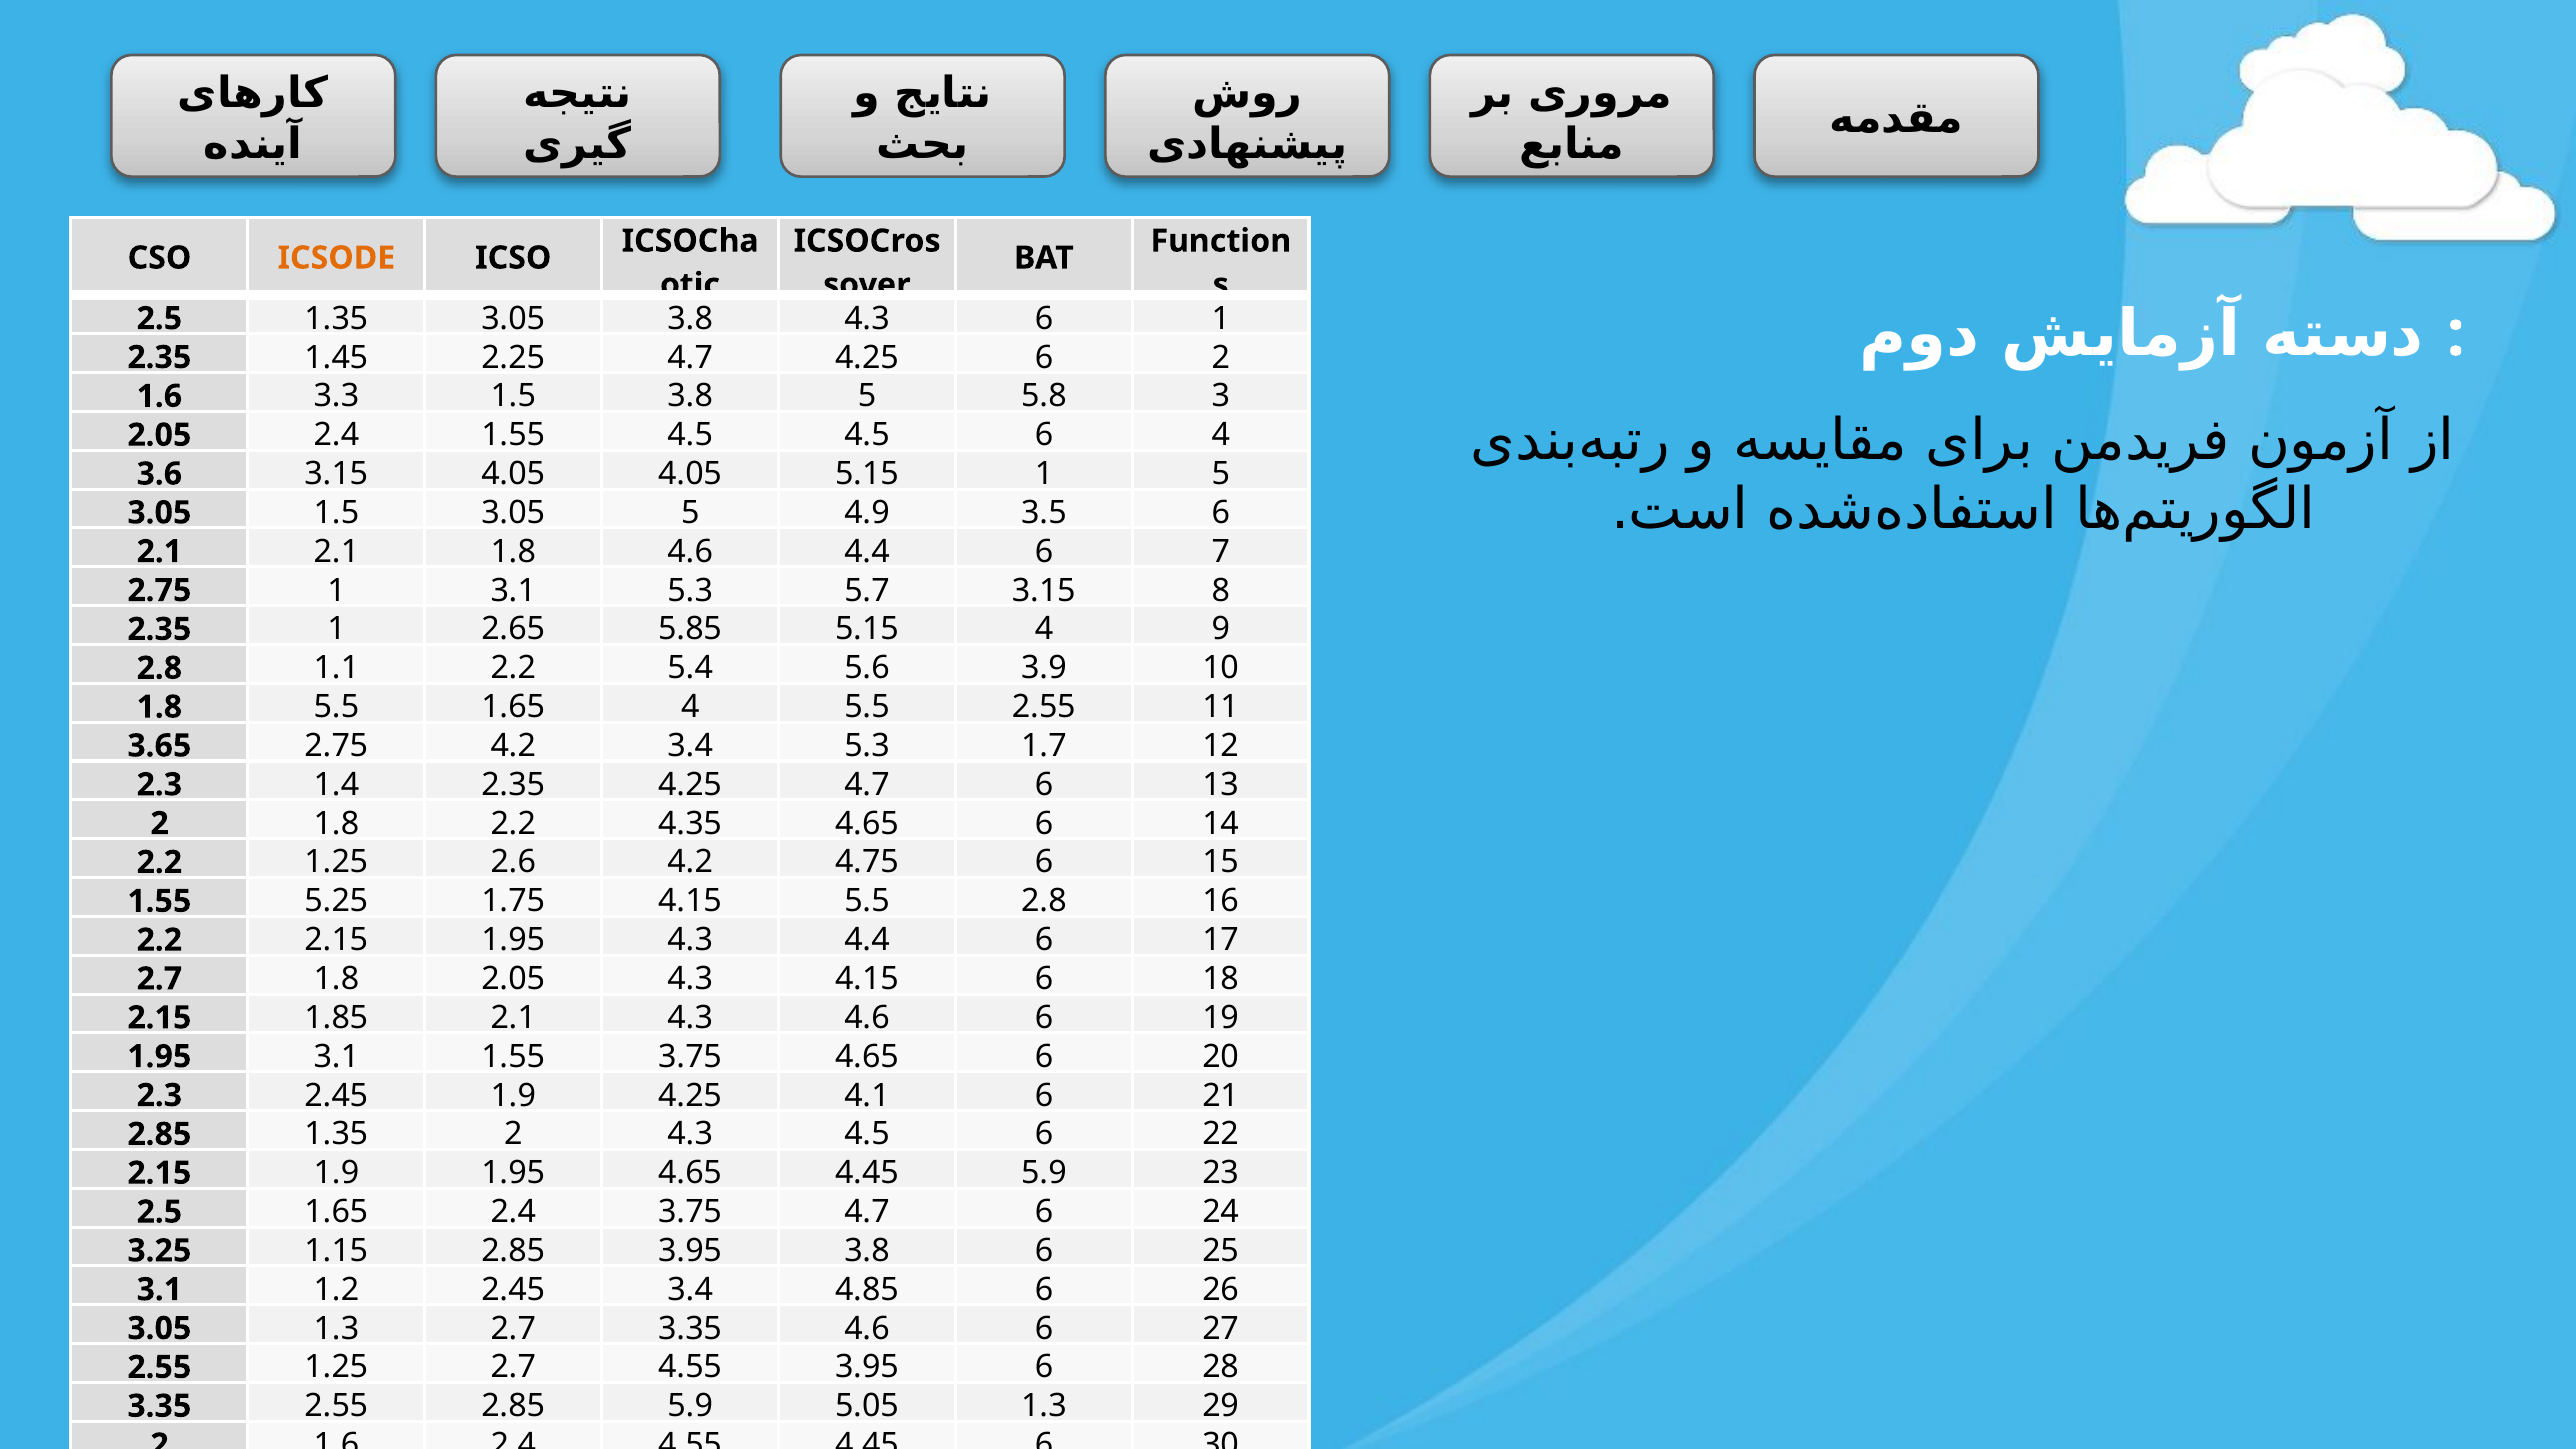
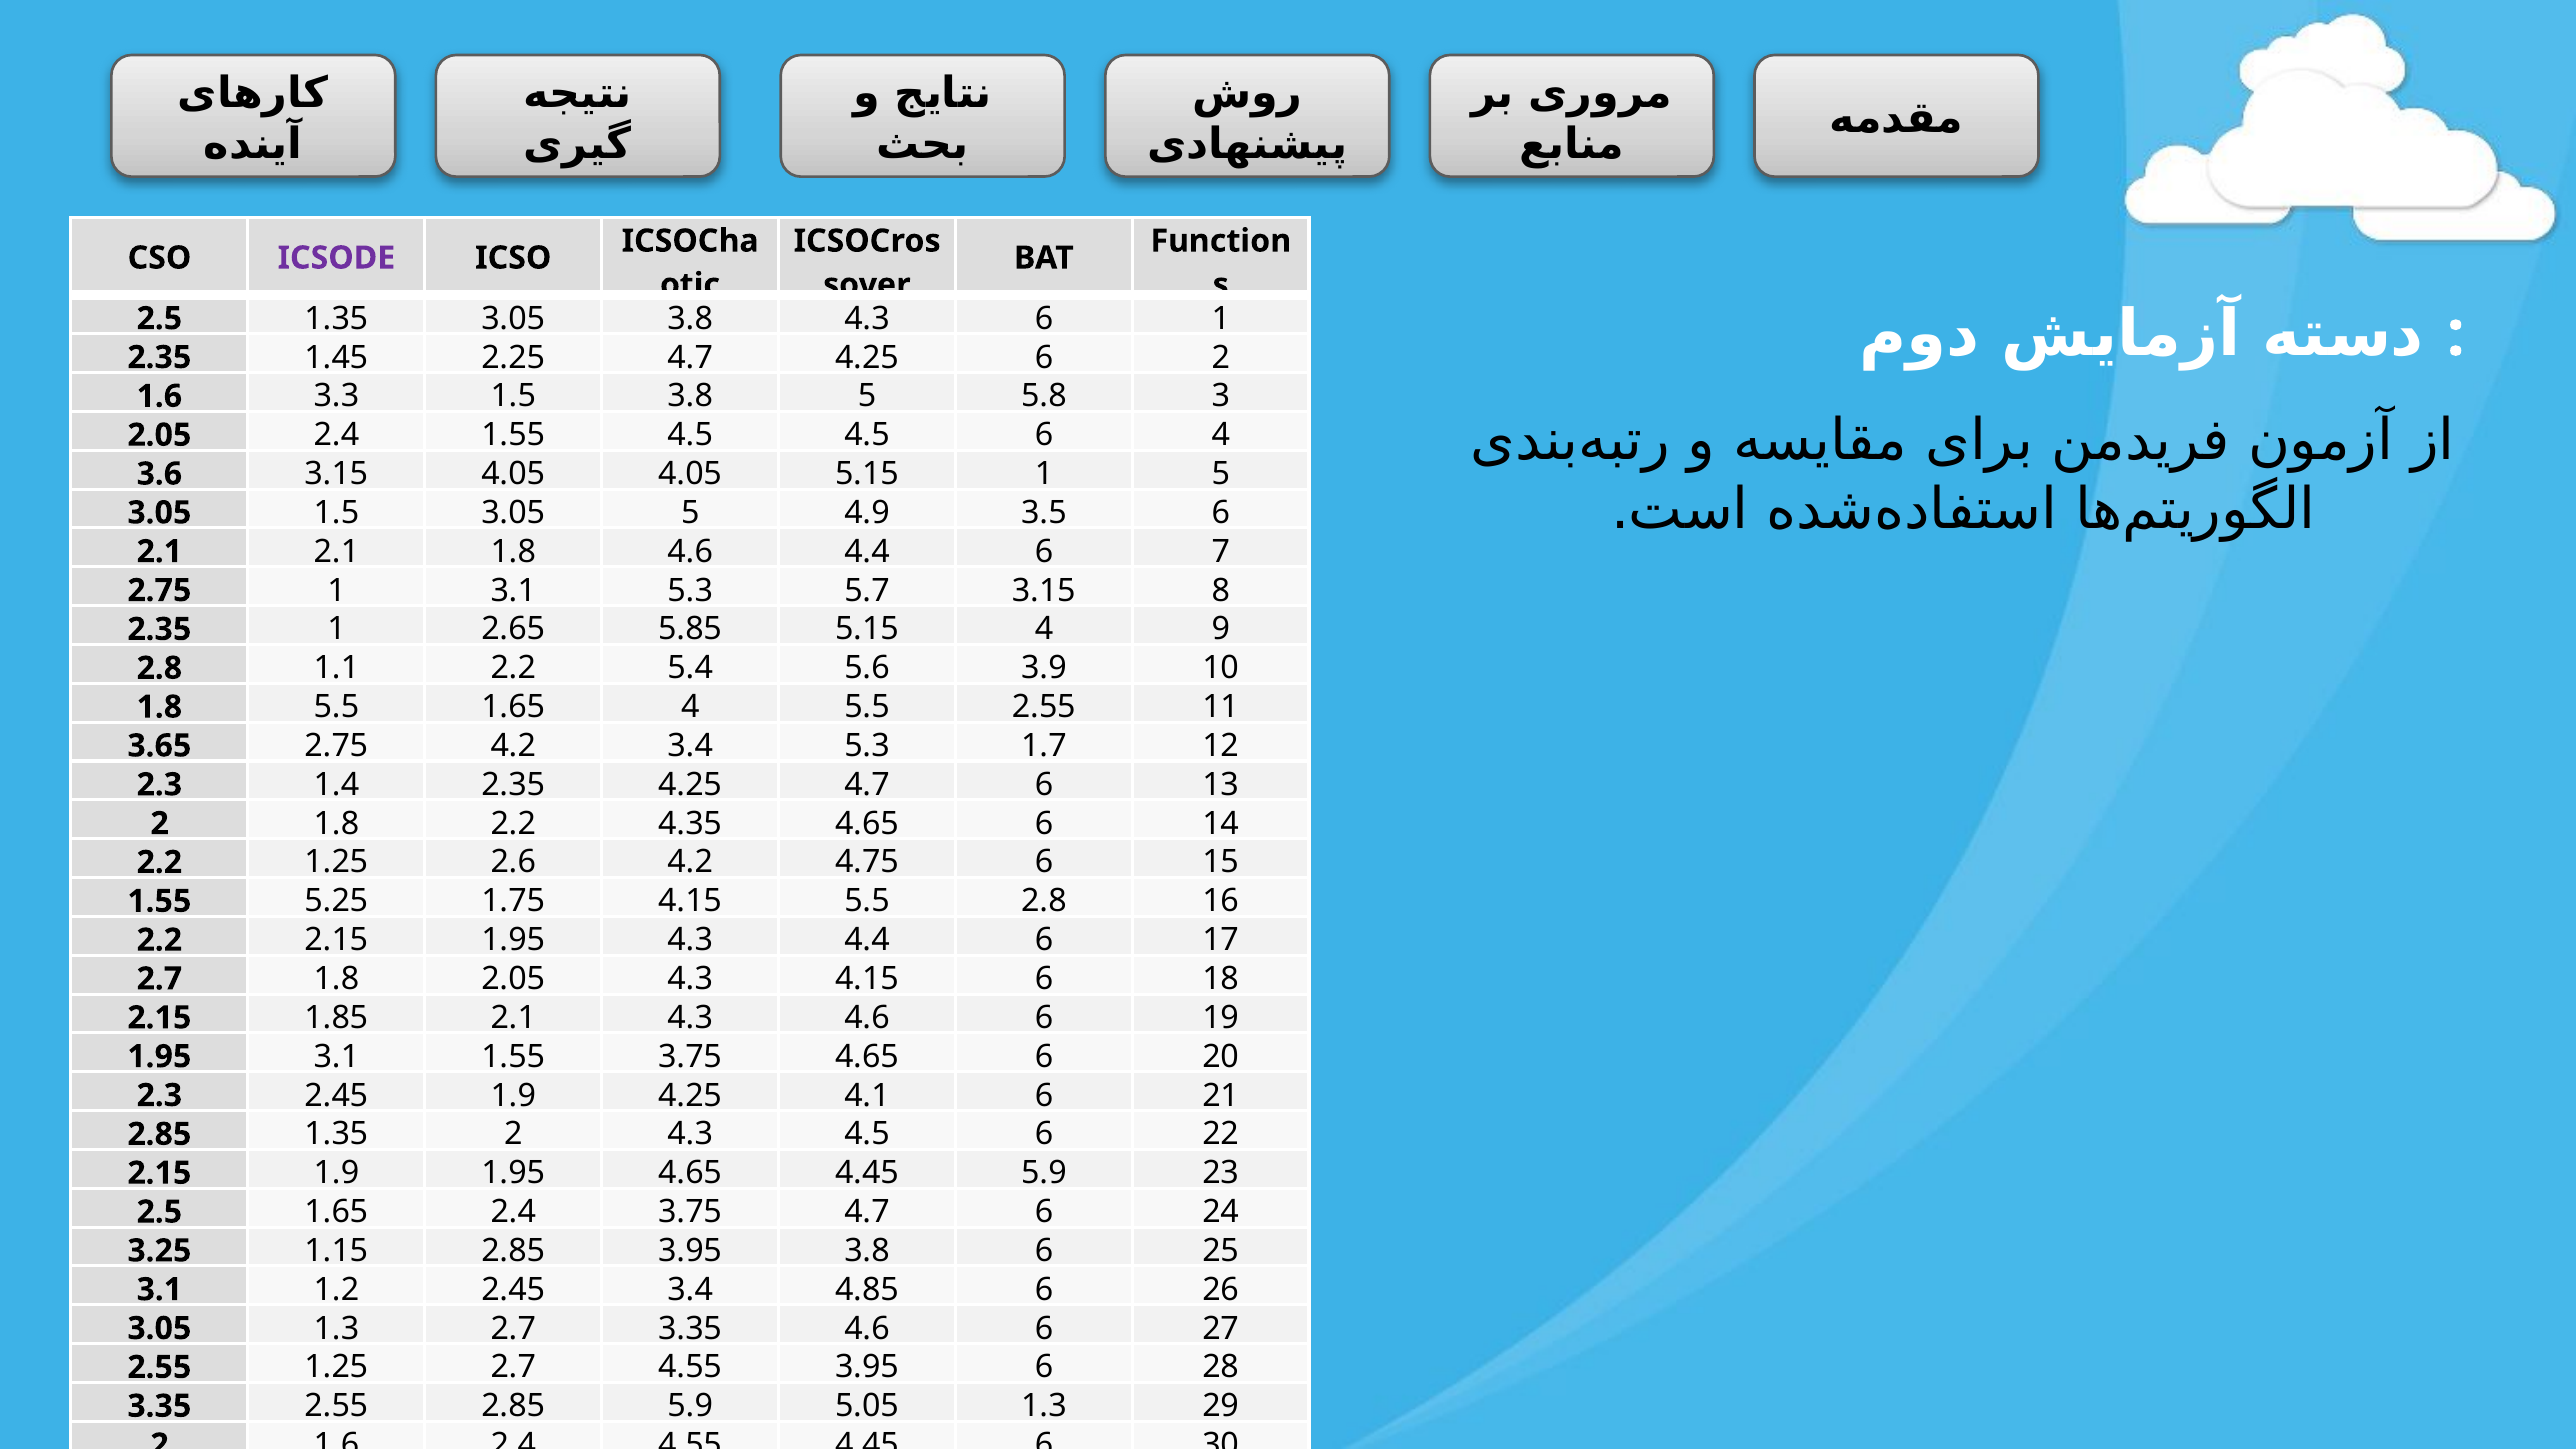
ICSODE colour: orange -> purple (336, 258)
